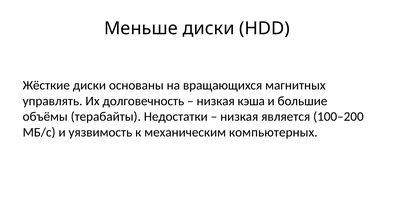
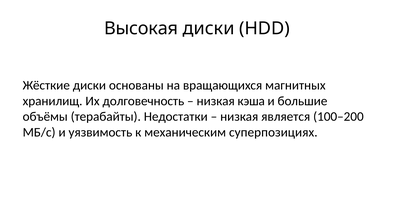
Меньше: Меньше -> Высокая (141, 29)
управлять: управлять -> хранилищ (53, 101)
компьютерных: компьютерных -> суперпозициях (273, 133)
